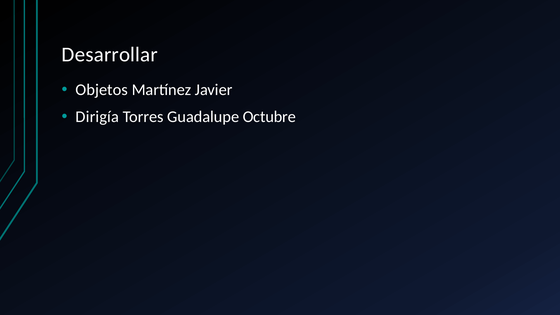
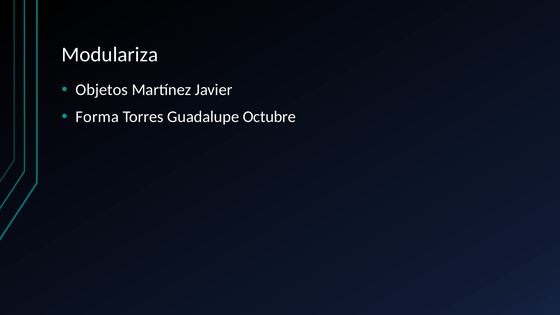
Desarrollar: Desarrollar -> Modulariza (110, 55)
Dirigía: Dirigía -> Forma (97, 117)
